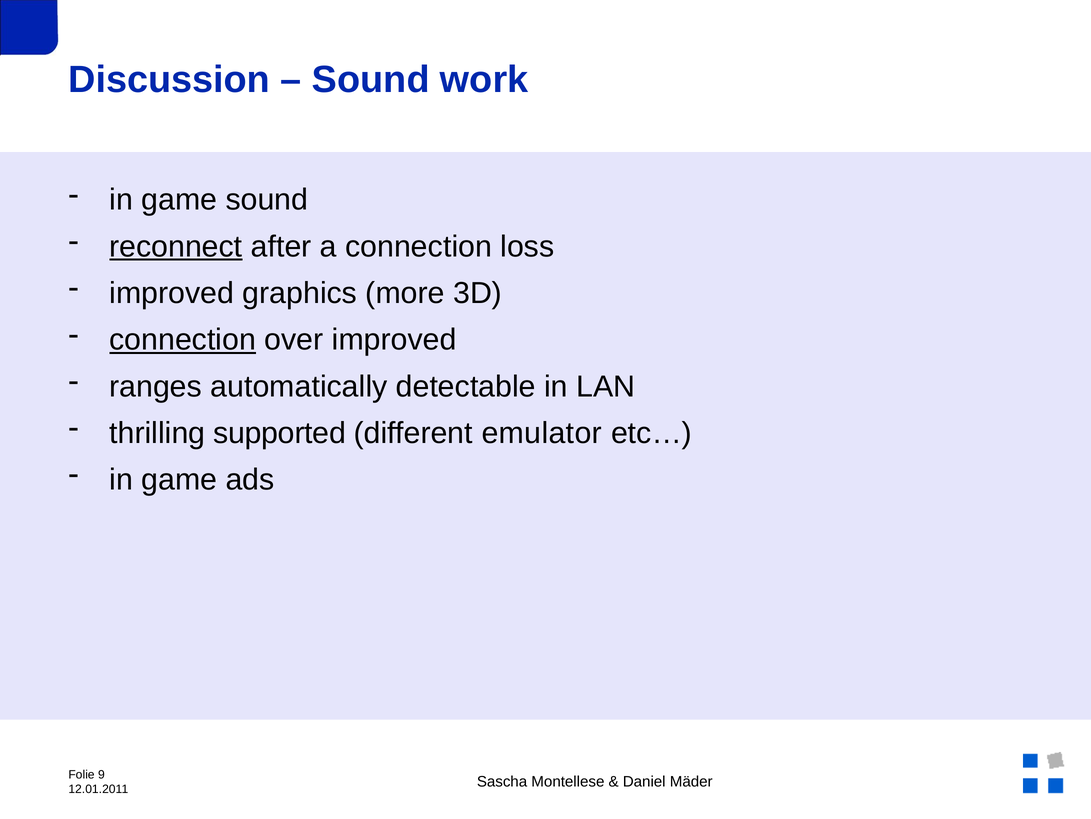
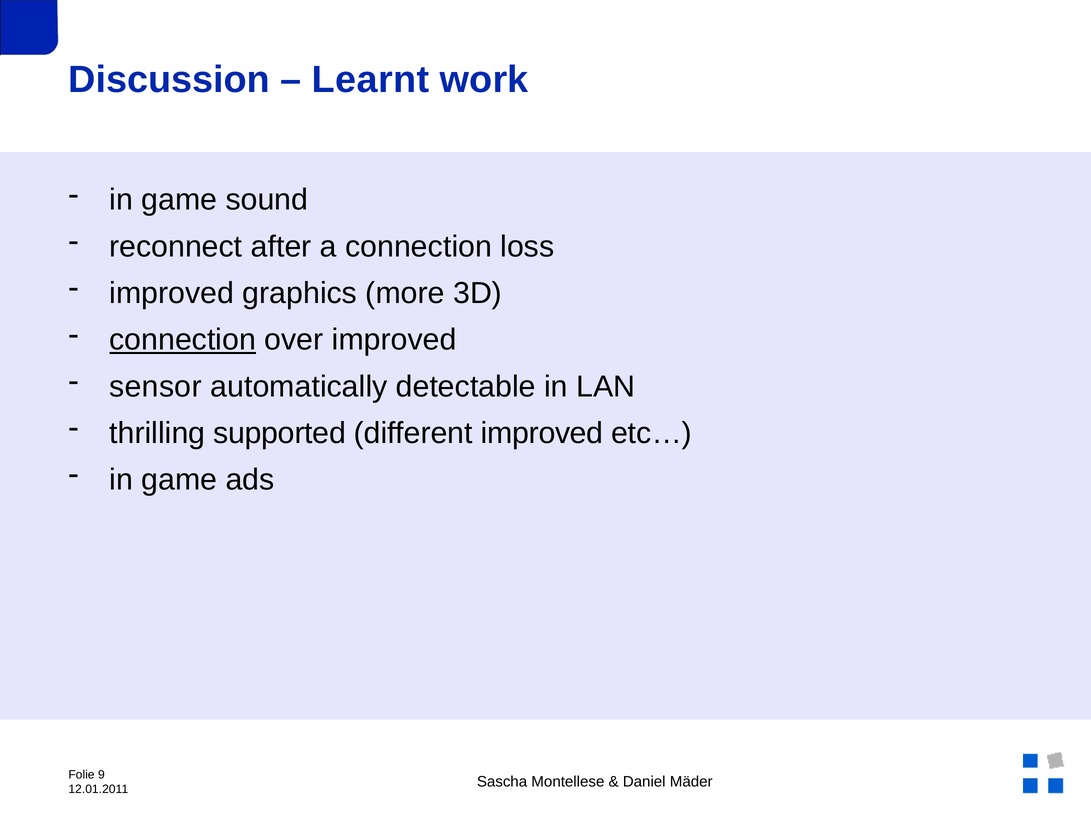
Sound: Sound -> Learnt (371, 80)
reconnect underline: present -> none (176, 246)
ranges: ranges -> sensor (156, 386)
different emulator: emulator -> improved (542, 433)
